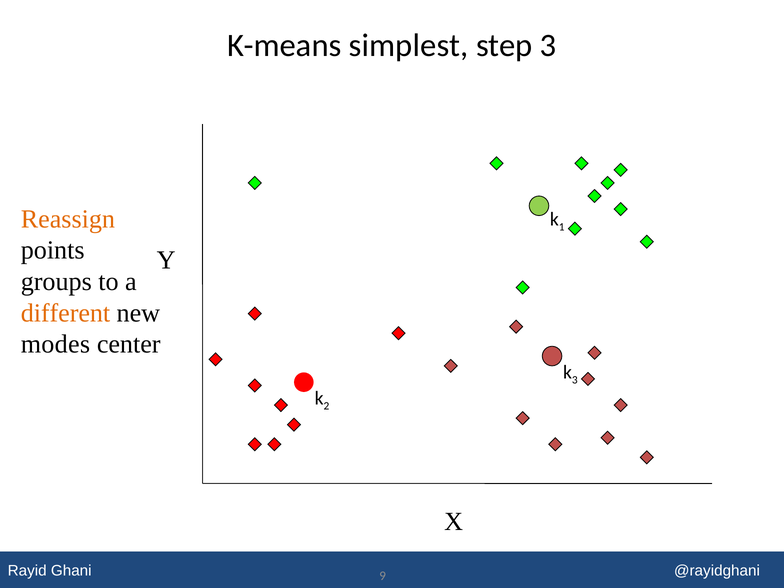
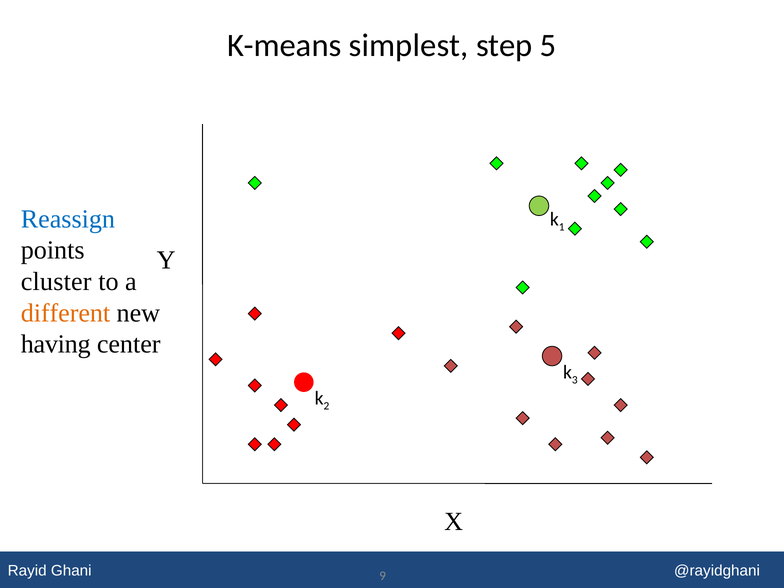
step 3: 3 -> 5 (548, 45)
Reassign colour: orange -> blue (68, 219)
groups: groups -> cluster (56, 282)
modes: modes -> having (56, 344)
